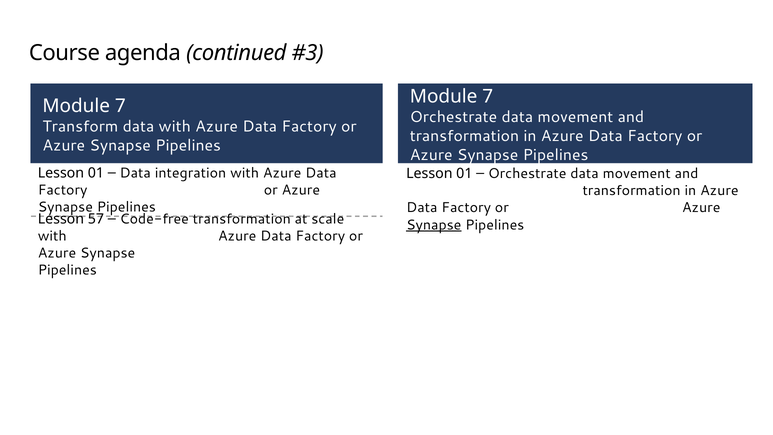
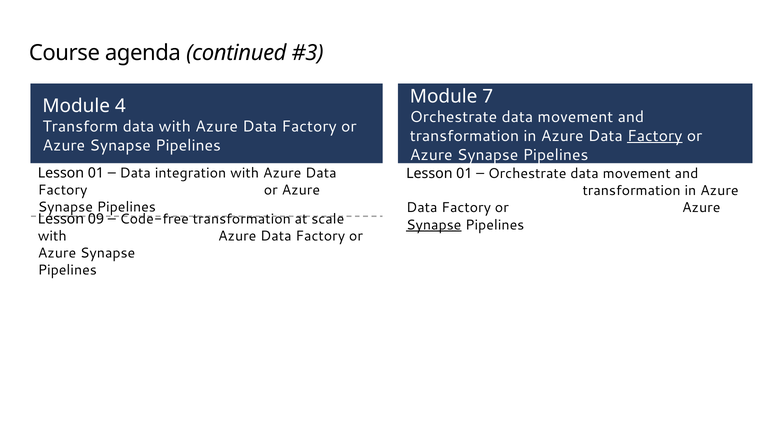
7: 7 -> 4 (120, 106)
Factory underline: none -> present (655, 136)
57: 57 -> 09 (96, 219)
